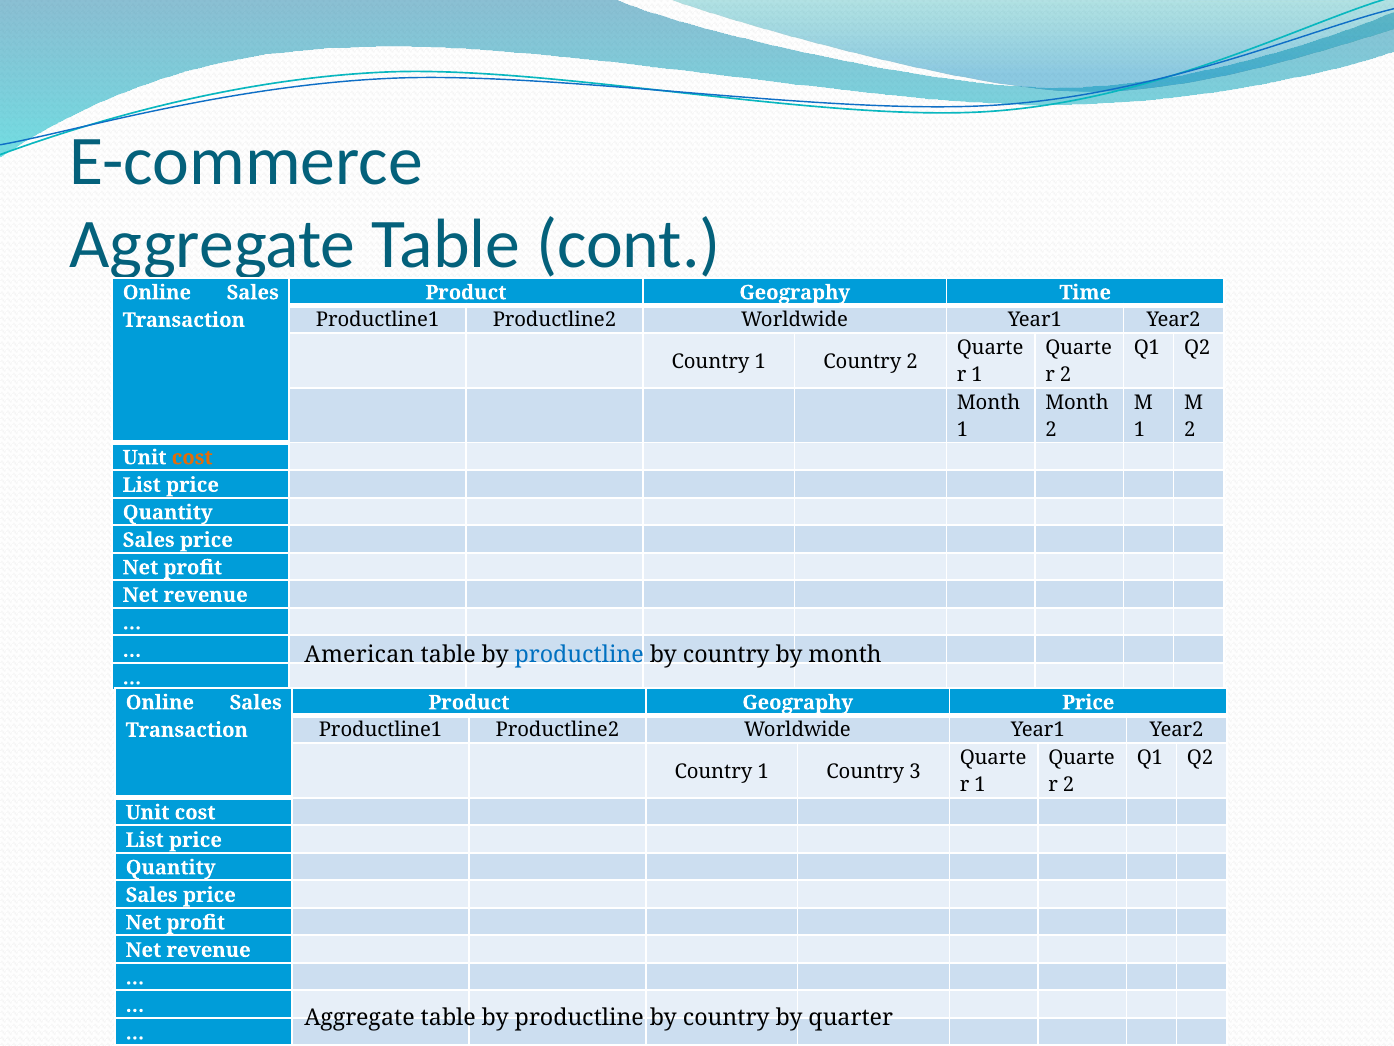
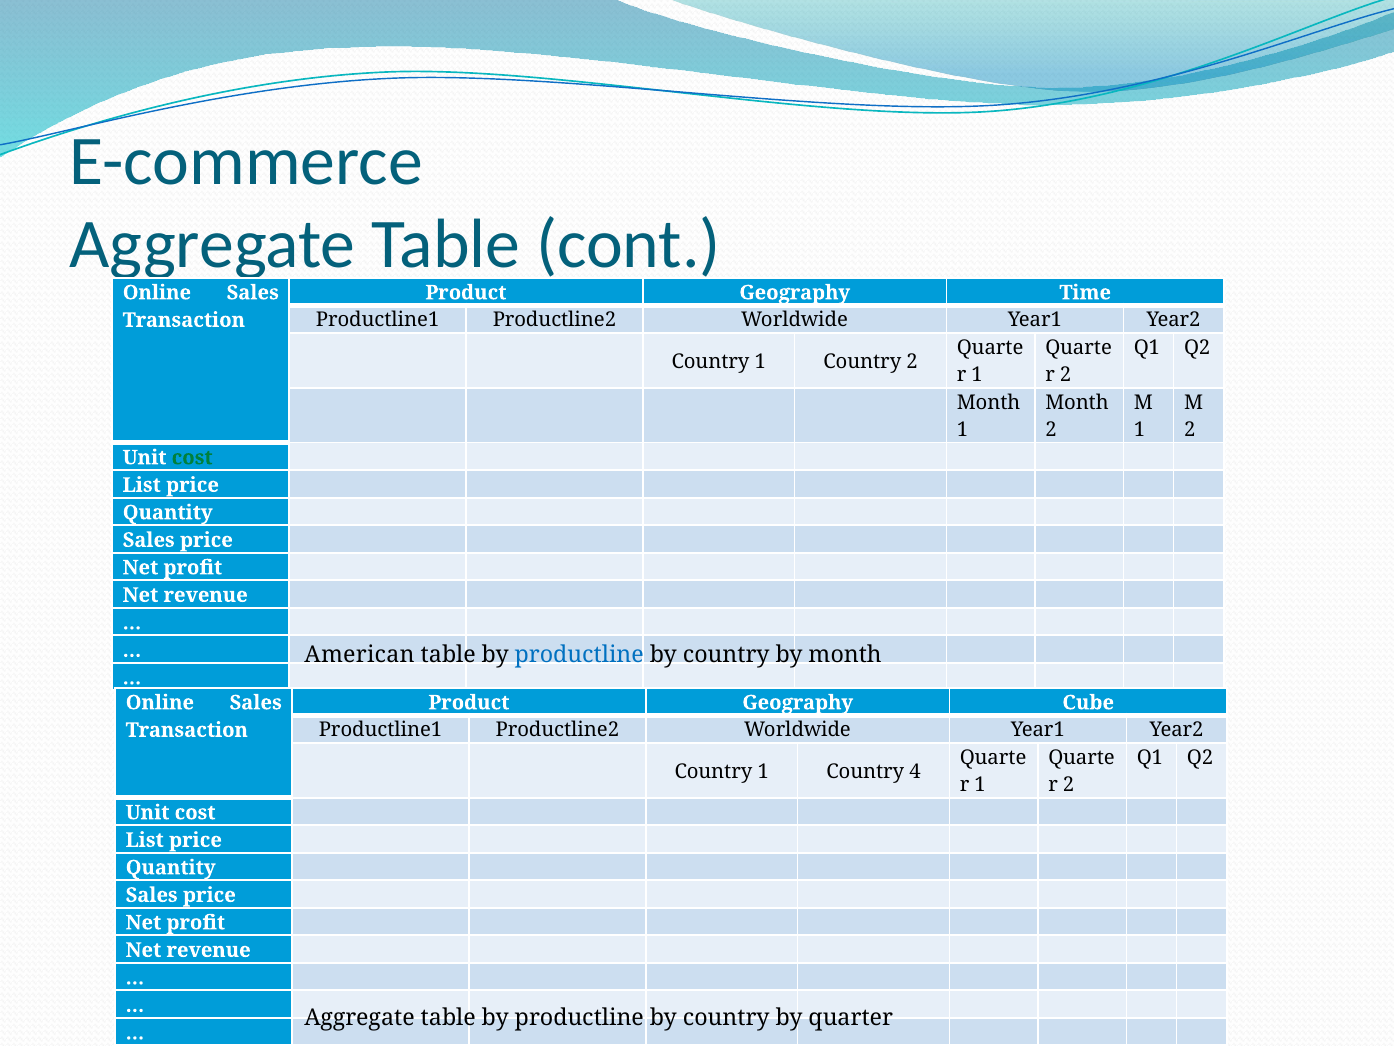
cost colour: orange -> green (192, 457)
Geography Price: Price -> Cube (1088, 702)
3: 3 -> 4 (915, 771)
